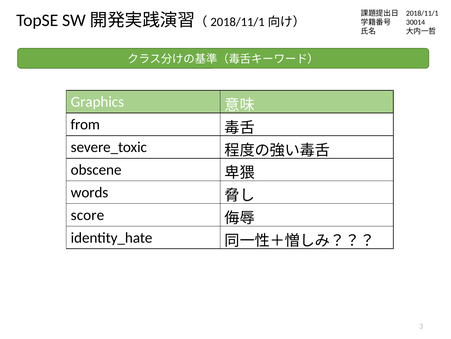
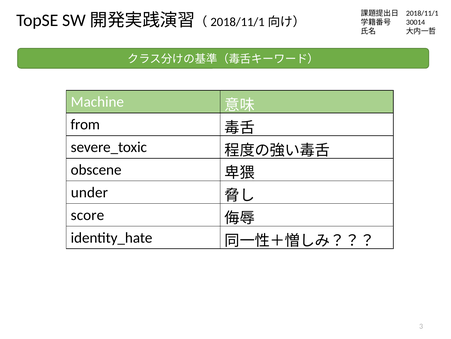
Graphics: Graphics -> Machine (97, 102)
words: words -> under (89, 192)
